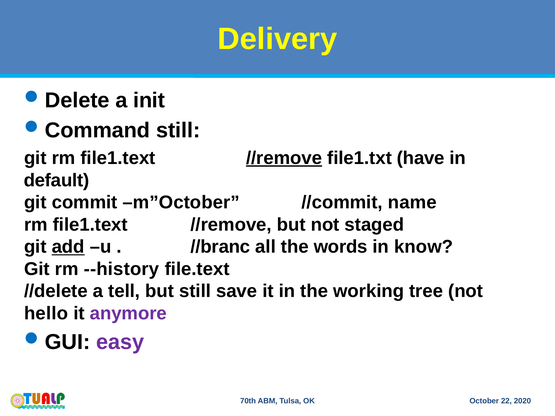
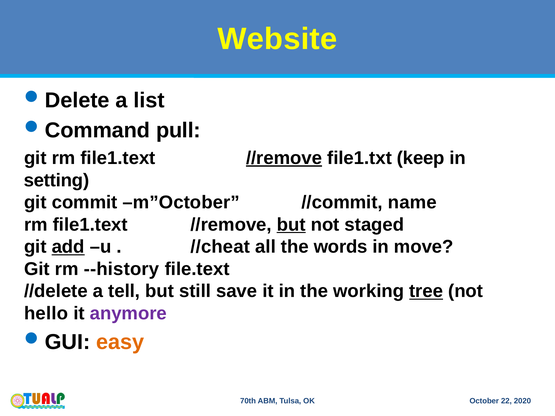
Delivery: Delivery -> Website (277, 39)
init: init -> list (149, 100)
still: still -> pull (178, 131)
have: have -> keep (421, 158)
default: default -> setting (57, 180)
but underline: none -> present (291, 225)
//branc: //branc -> //cheat (220, 247)
know: know -> move (424, 247)
tree underline: none -> present (426, 291)
easy colour: purple -> orange (120, 342)
